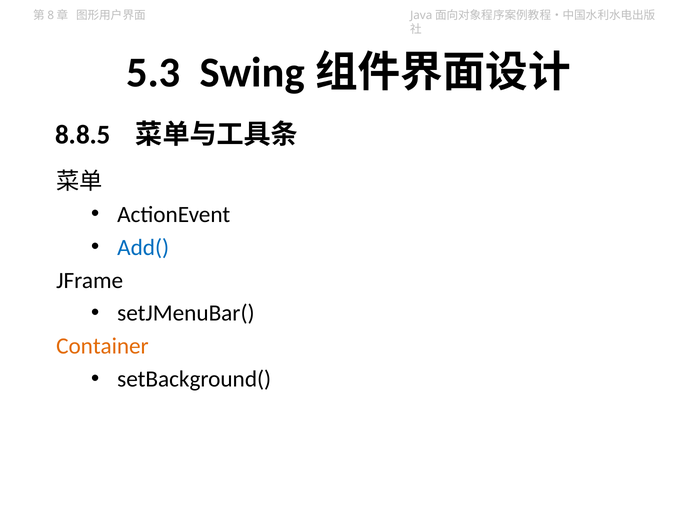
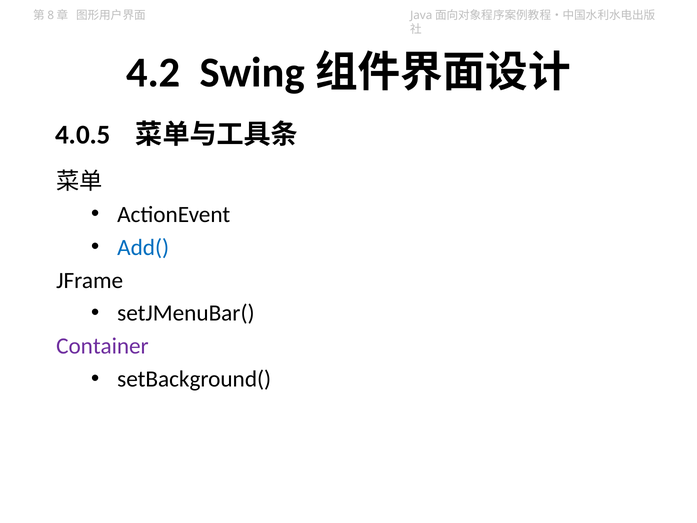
5.3: 5.3 -> 4.2 (153, 73)
8.8.5: 8.8.5 -> 4.0.5 (83, 135)
Container colour: orange -> purple (102, 346)
